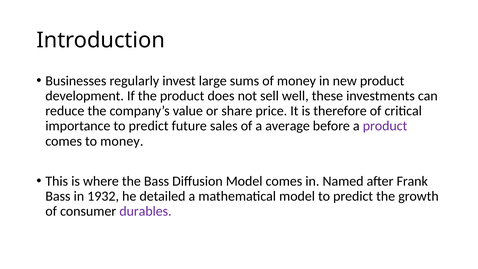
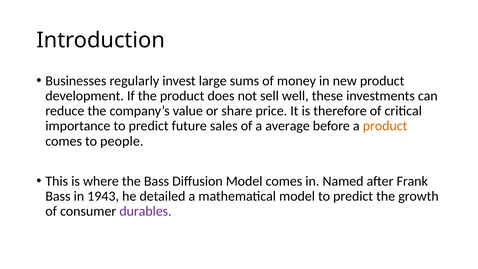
product colour: purple -> orange (385, 126)
to money: money -> people (122, 141)
1932: 1932 -> 1943 (103, 196)
